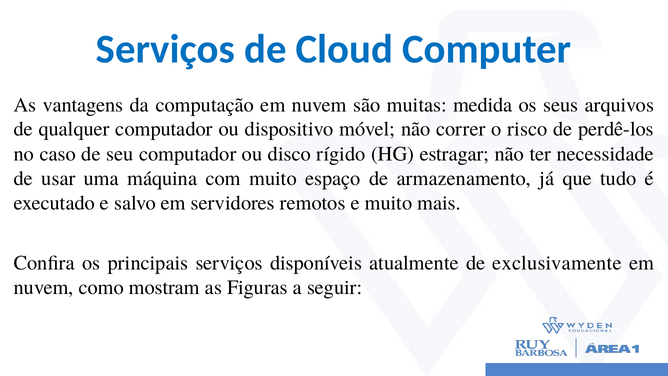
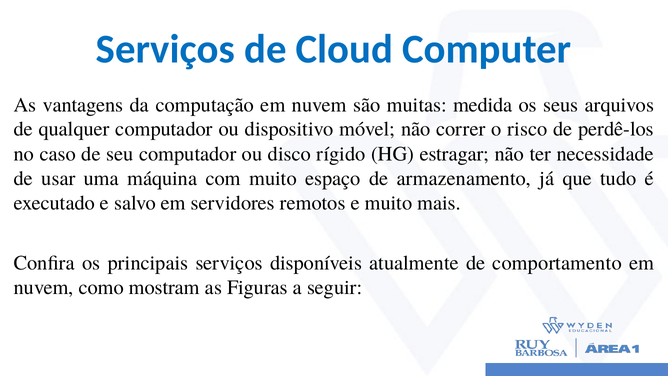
exclusivamente: exclusivamente -> comportamento (557, 263)
